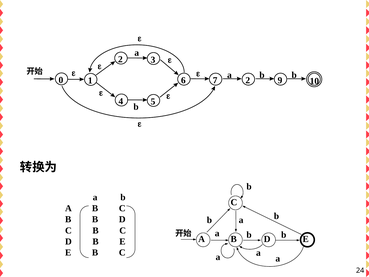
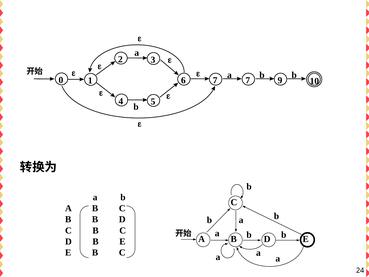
7 2: 2 -> 7 (248, 80)
